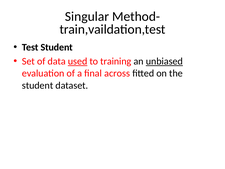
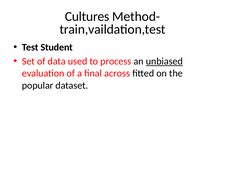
Singular: Singular -> Cultures (87, 16)
used underline: present -> none (78, 61)
training: training -> process (116, 61)
student: student -> popular (38, 85)
